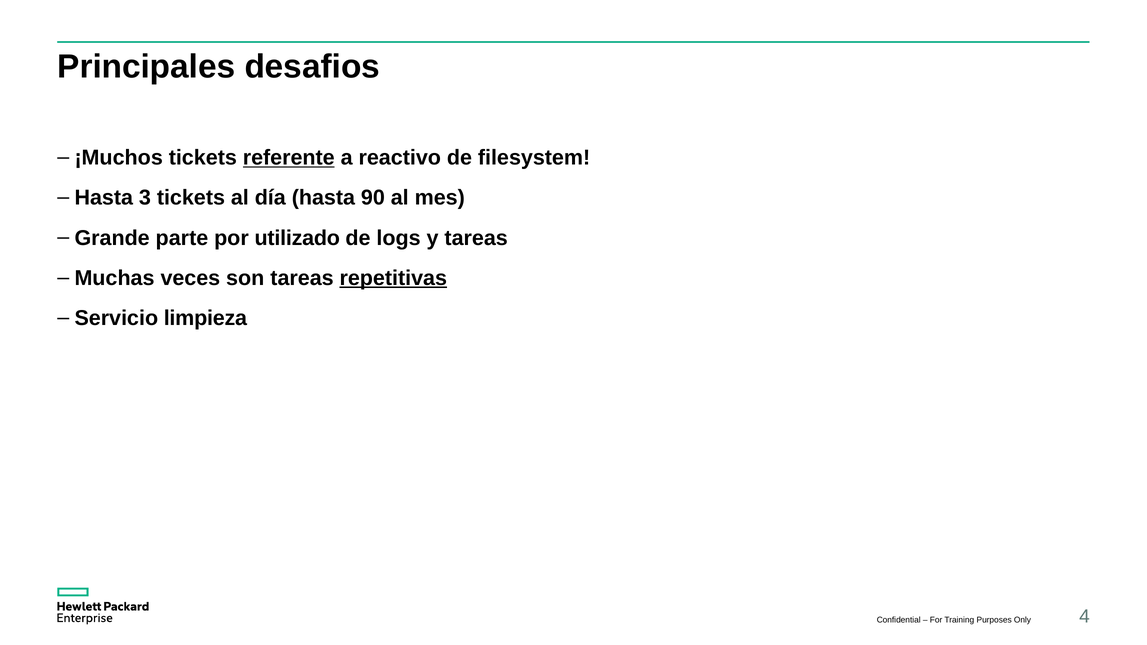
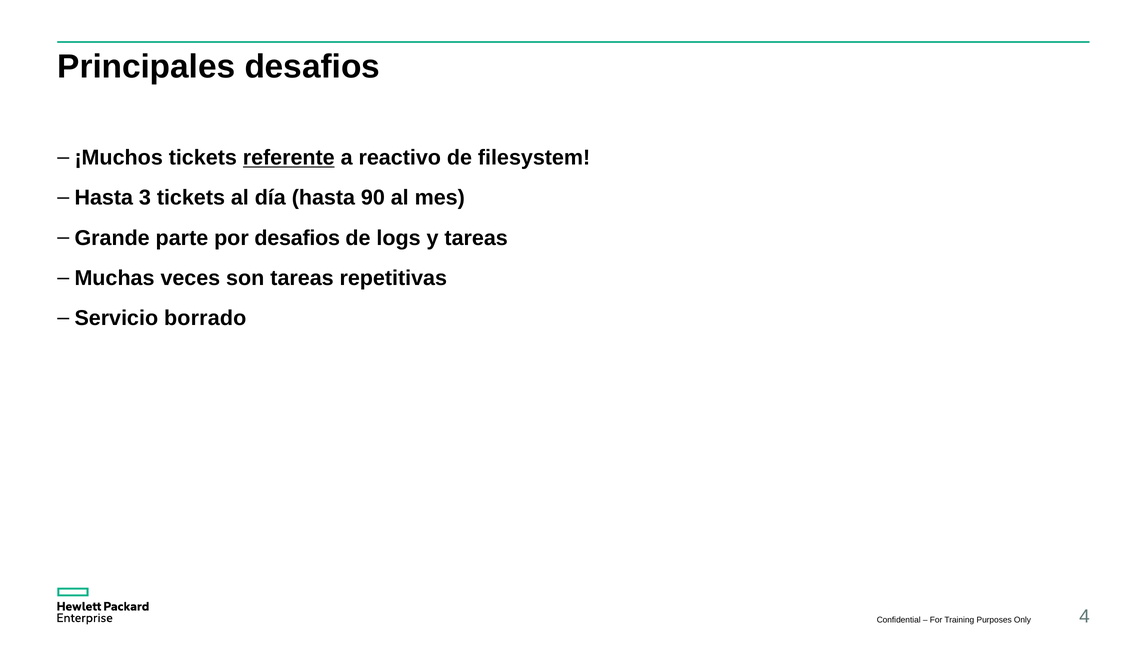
por utilizado: utilizado -> desafios (297, 238)
repetitivas underline: present -> none (393, 278)
limpieza: limpieza -> borrado (205, 318)
